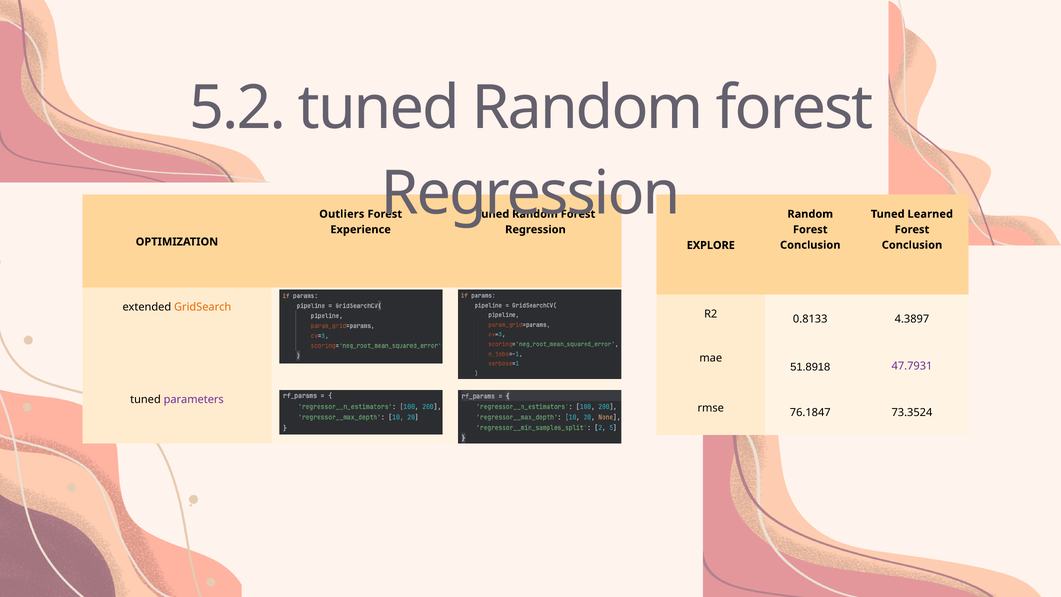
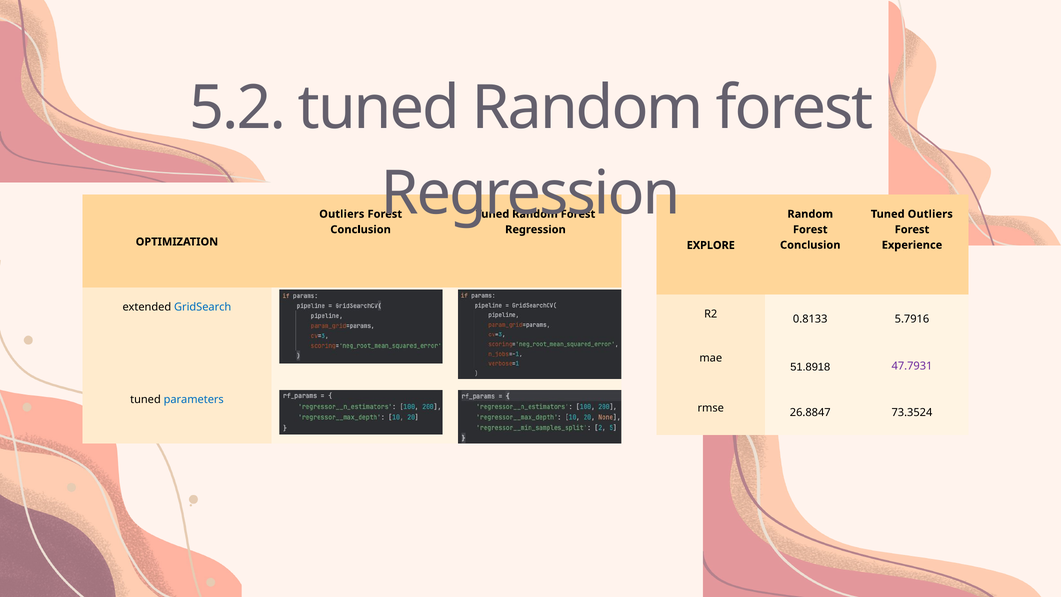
Tuned Learned: Learned -> Outliers (930, 214)
Experience: Experience -> Conclusion (361, 230)
Conclusion: Conclusion -> Experience (912, 245)
GridSearch colour: orange -> blue (203, 307)
4.3897: 4.3897 -> 5.7916 (912, 319)
parameters colour: purple -> blue (194, 400)
76.1847: 76.1847 -> 26.8847 (810, 412)
